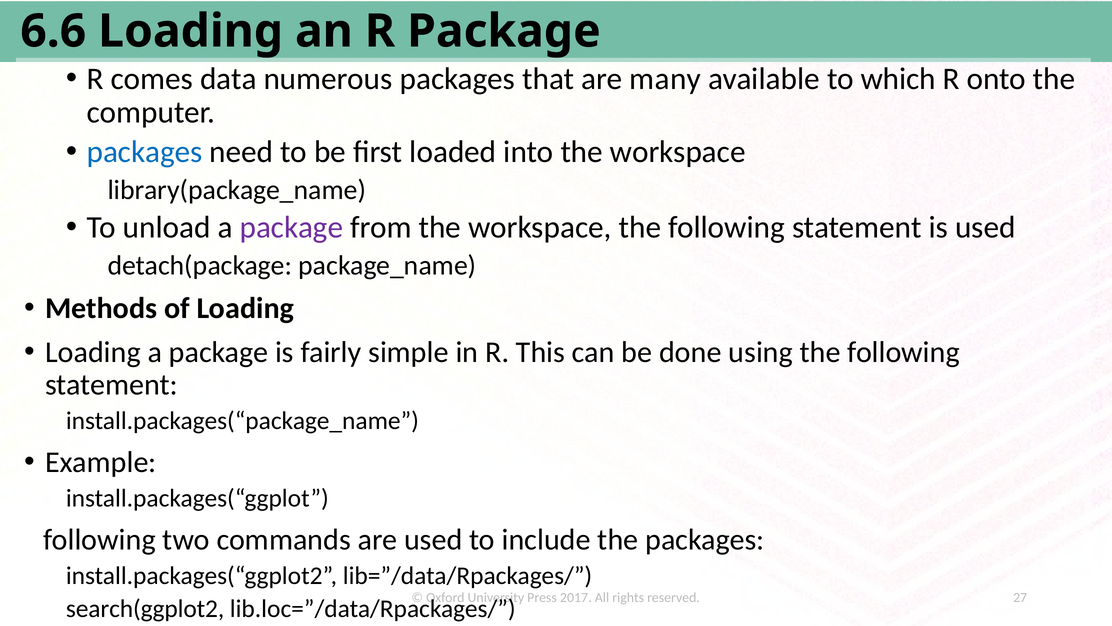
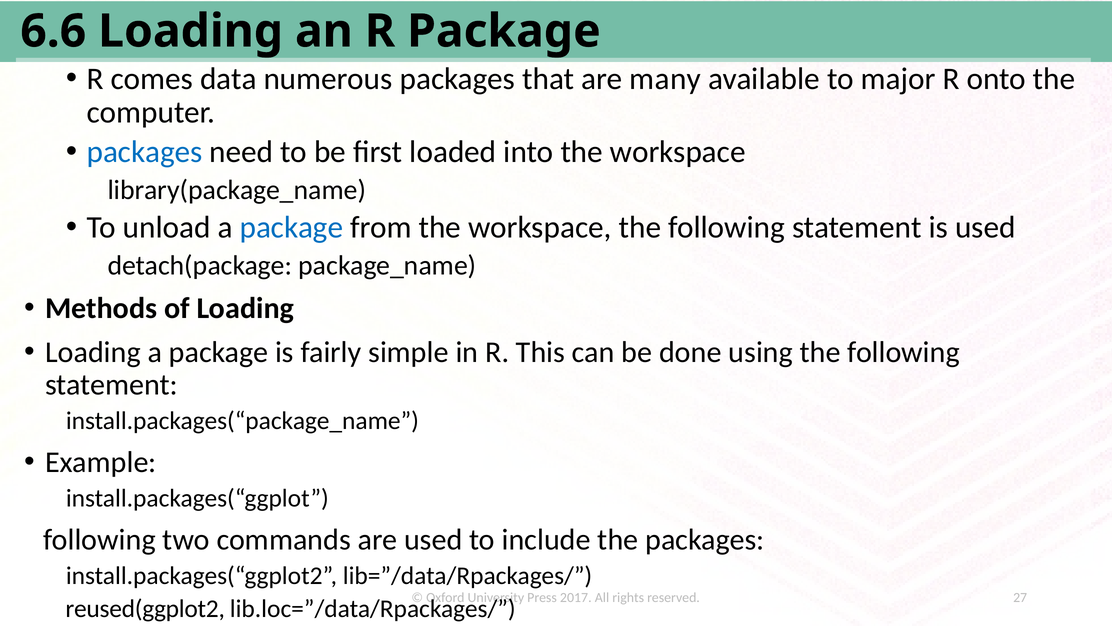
which: which -> major (898, 79)
package colour: purple -> blue (291, 227)
search(ggplot2: search(ggplot2 -> reused(ggplot2 (145, 608)
